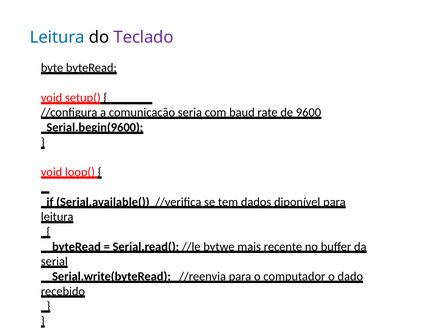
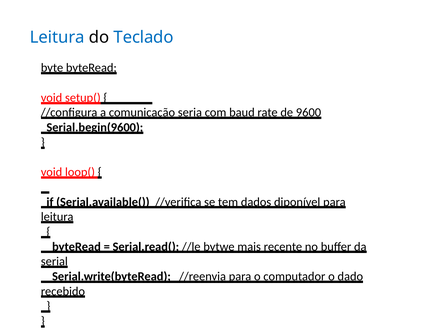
Teclado colour: purple -> blue (144, 37)
